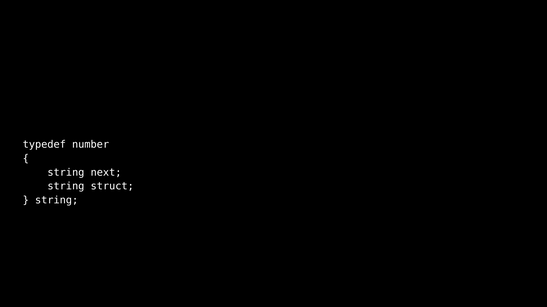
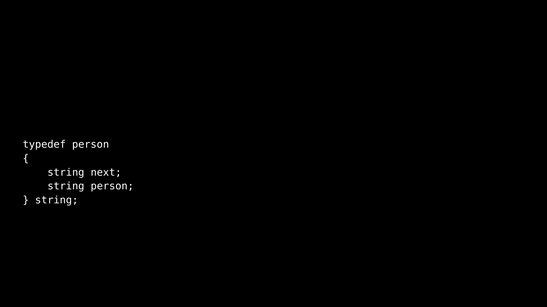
typedef number: number -> person (91, 145)
string struct: struct -> person (112, 187)
